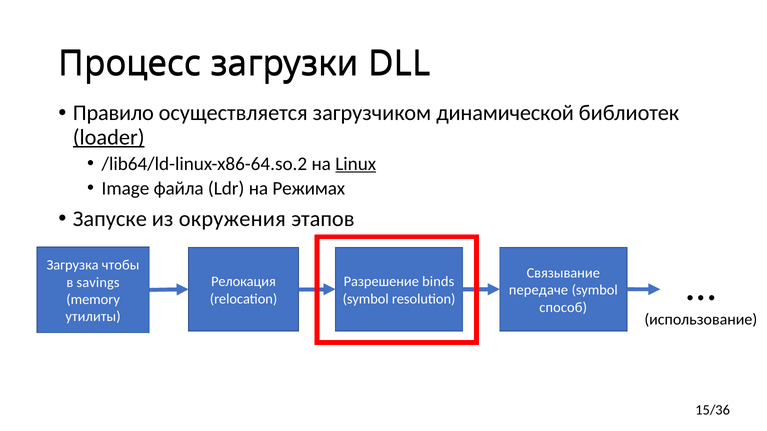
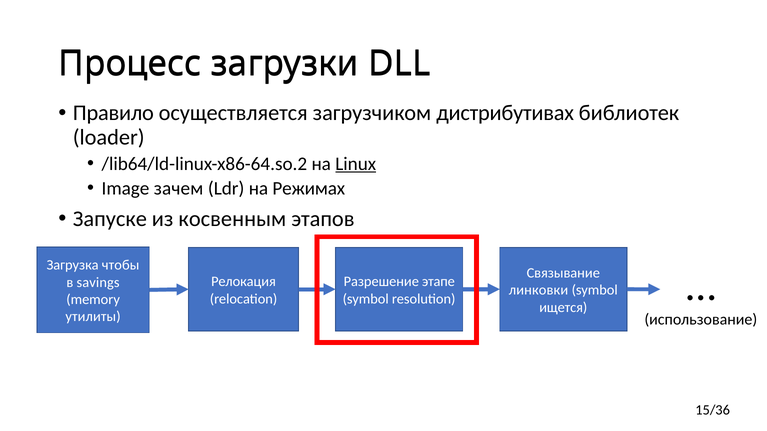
динамической: динамической -> дистрибутивах (505, 113)
loader underline: present -> none (109, 137)
файла: файла -> зачем (179, 189)
окружения: окружения -> косвенным (232, 219)
binds: binds -> этапе (438, 282)
передаче: передаче -> линковки (539, 291)
способ: способ -> ищется (563, 308)
